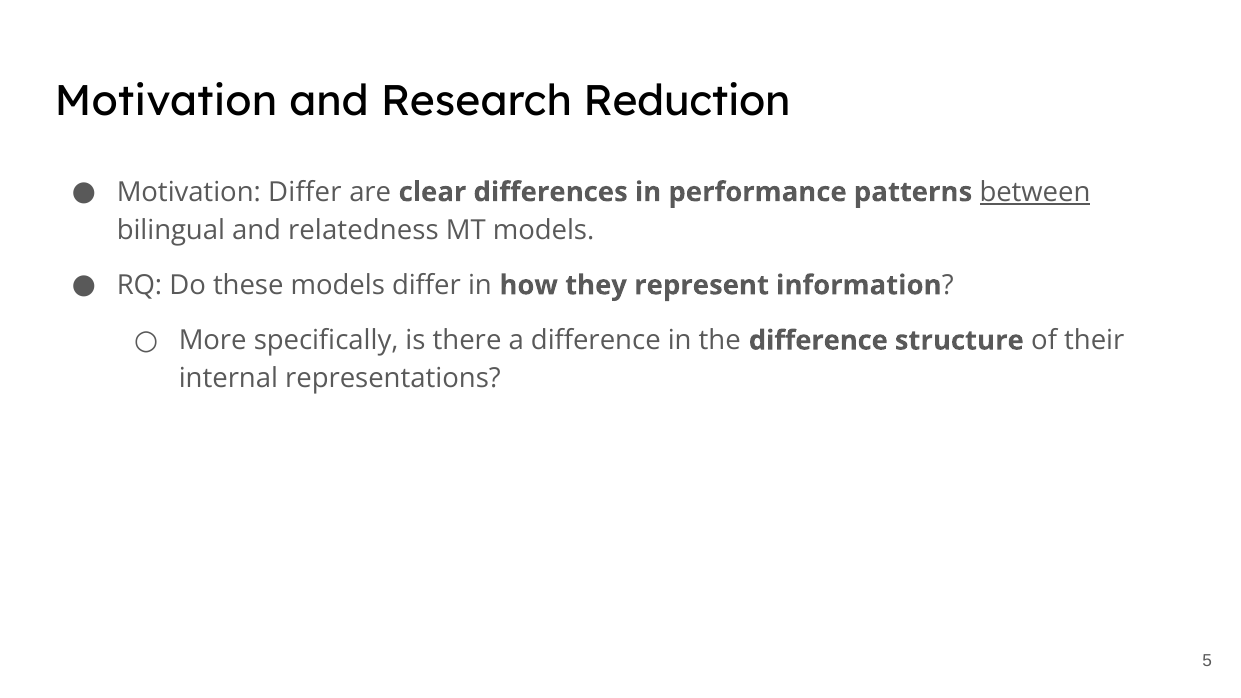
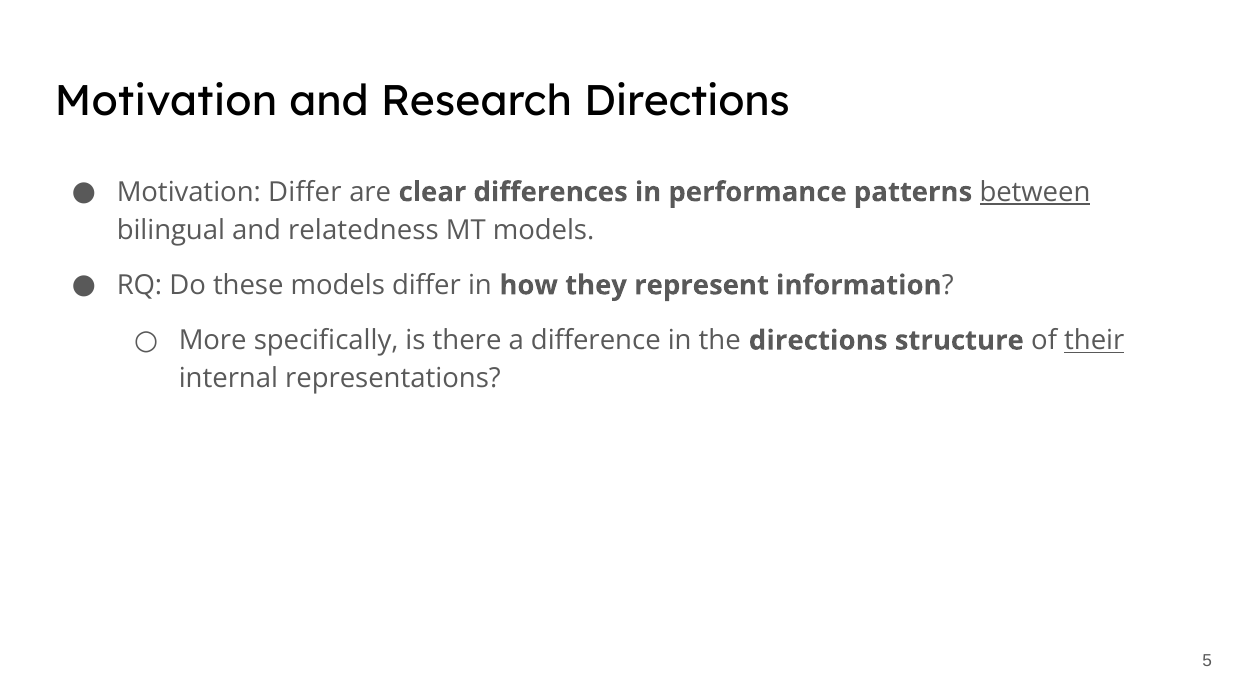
Research Reduction: Reduction -> Directions (687, 101)
the difference: difference -> directions (818, 341)
their underline: none -> present (1094, 341)
